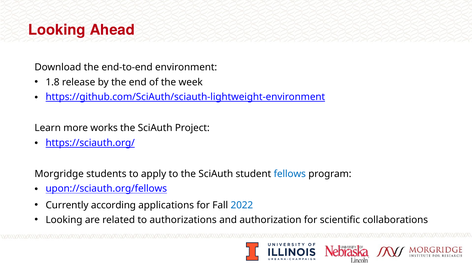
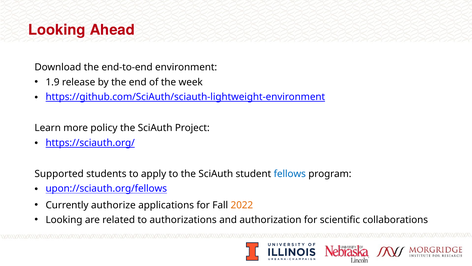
1.8: 1.8 -> 1.9 (53, 82)
works: works -> policy (104, 128)
Morgridge: Morgridge -> Supported (59, 174)
according: according -> authorize (113, 205)
2022 colour: blue -> orange (242, 205)
